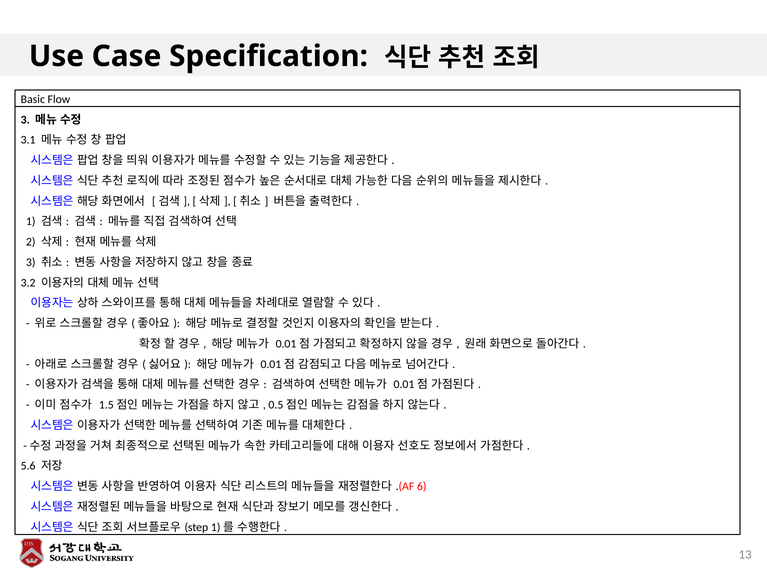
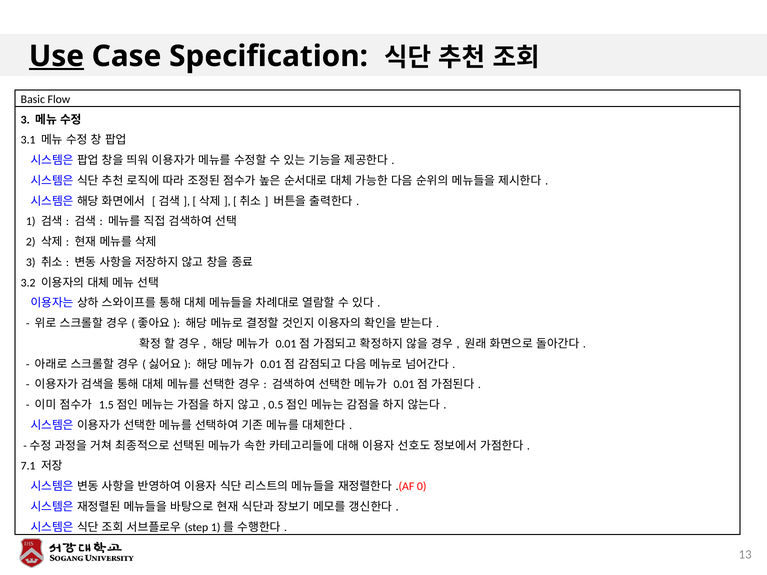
Use underline: none -> present (56, 56)
5.6: 5.6 -> 7.1 (28, 466)
6: 6 -> 0 (422, 487)
